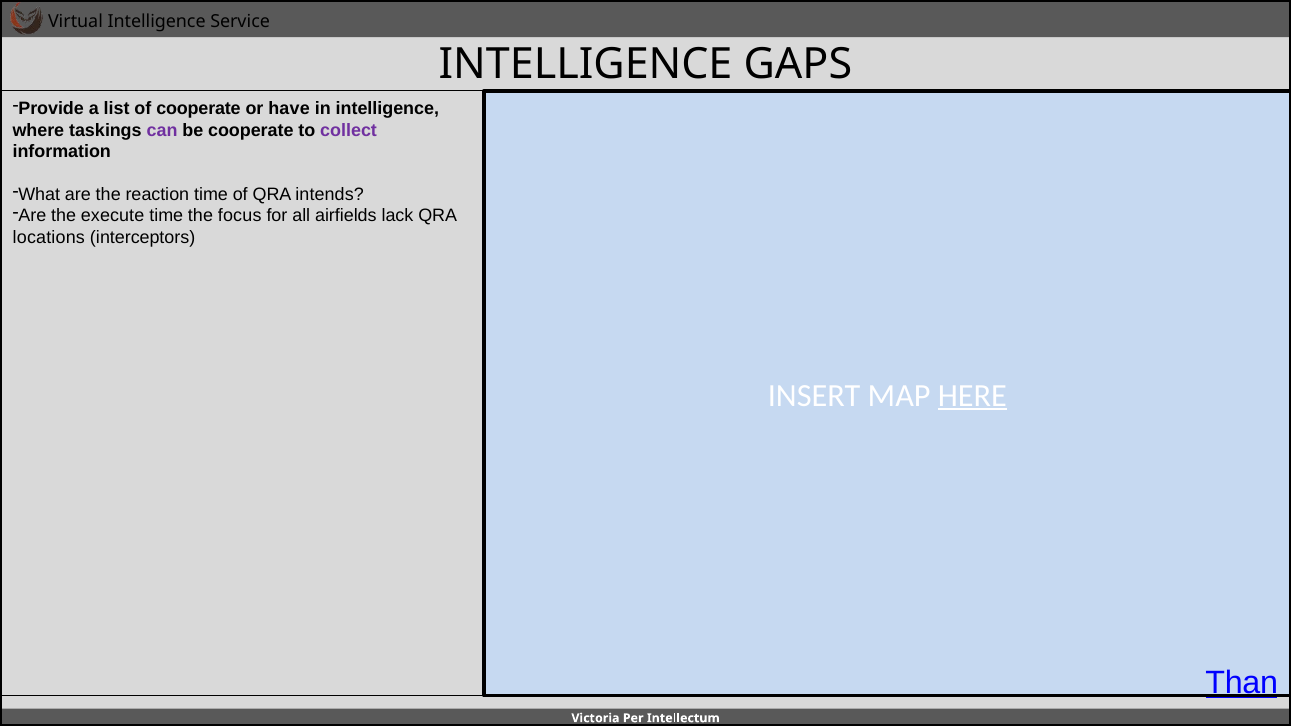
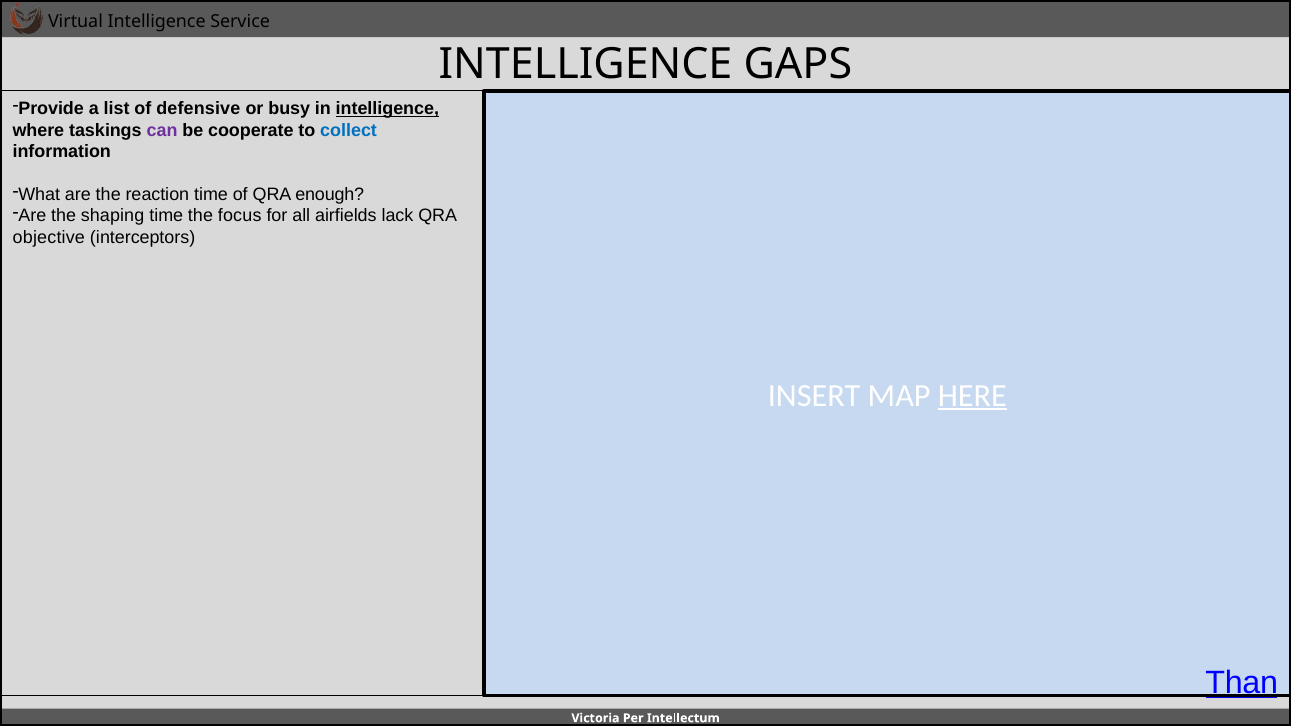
of cooperate: cooperate -> defensive (198, 109)
have: have -> busy (289, 109)
intelligence underline: none -> present (387, 109)
collect colour: purple -> blue (349, 130)
intends: intends -> enough (330, 195)
execute: execute -> shaping (113, 216)
locations: locations -> objective (49, 237)
